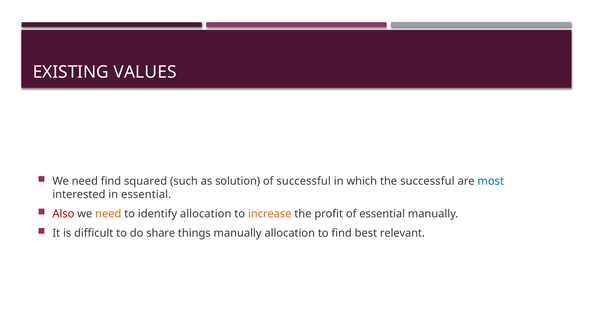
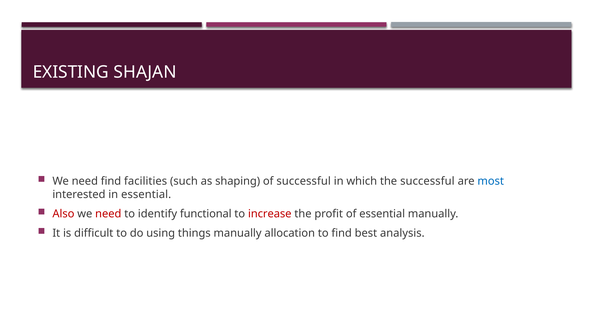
VALUES: VALUES -> SHAJAN (145, 72)
squared: squared -> facilities (146, 181)
solution: solution -> shaping (238, 181)
need colour: orange -> red (108, 213)
identify allocation: allocation -> functional (206, 213)
increase colour: orange -> red (270, 213)
share: share -> using (161, 233)
relevant: relevant -> analysis (402, 233)
